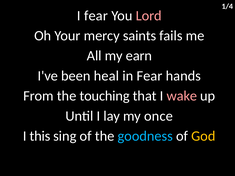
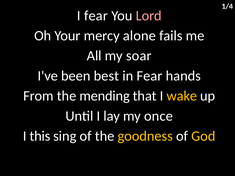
saints: saints -> alone (139, 36)
earn: earn -> soar (139, 56)
heal: heal -> best (106, 76)
touching: touching -> mending (105, 96)
wake colour: pink -> yellow (182, 96)
goodness colour: light blue -> yellow (145, 136)
